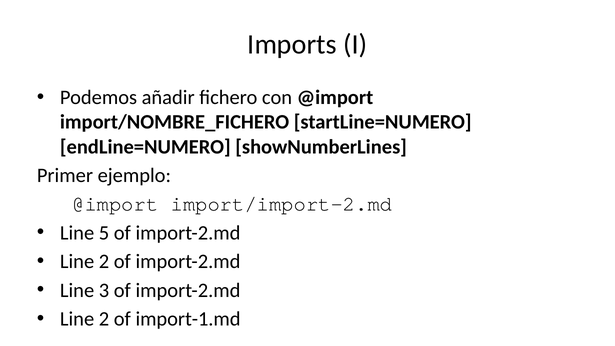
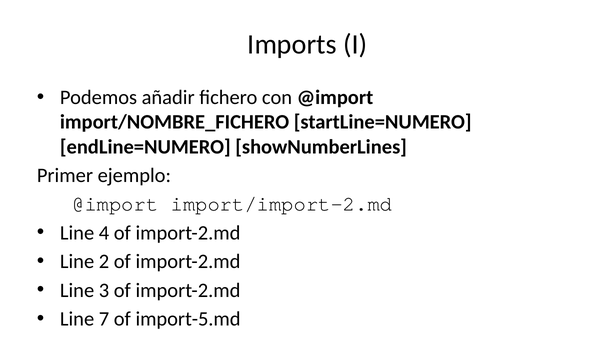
5: 5 -> 4 (104, 233)
2: 2 -> 7 (104, 319)
import-1.md: import-1.md -> import-5.md (188, 319)
